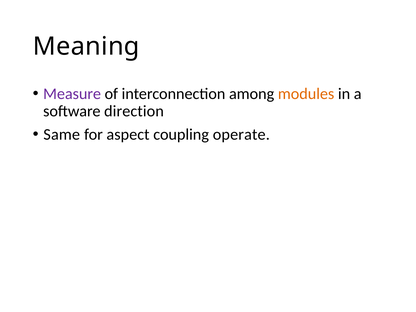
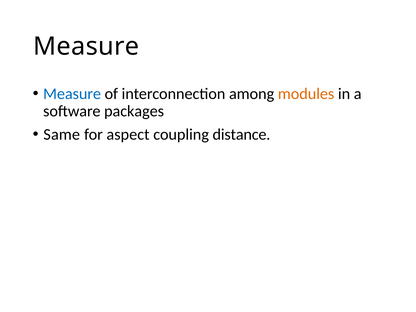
Meaning: Meaning -> Measure (86, 47)
Measure colour: purple -> blue (72, 94)
direction: direction -> packages (134, 111)
operate: operate -> distance (241, 135)
